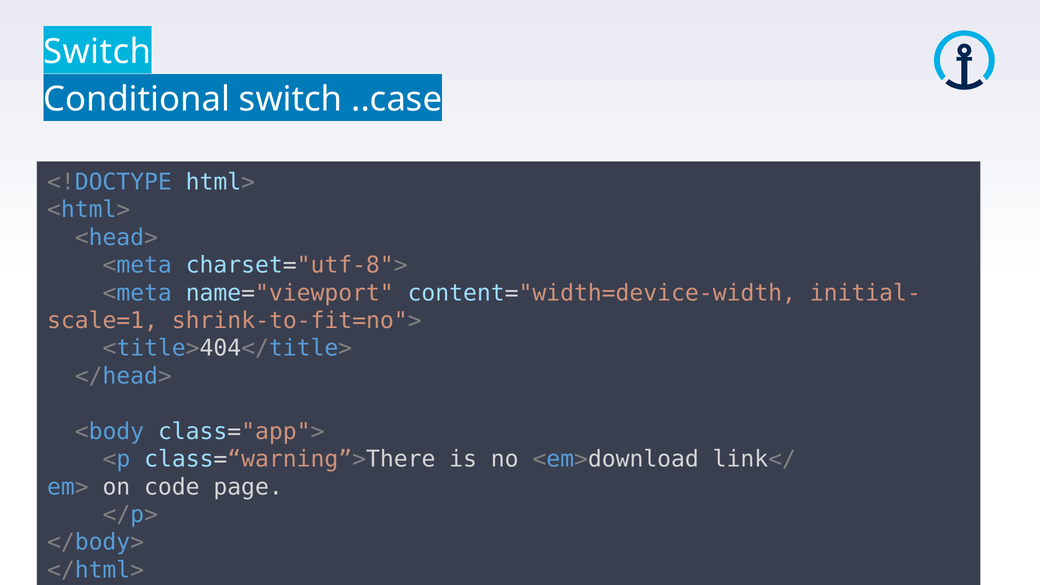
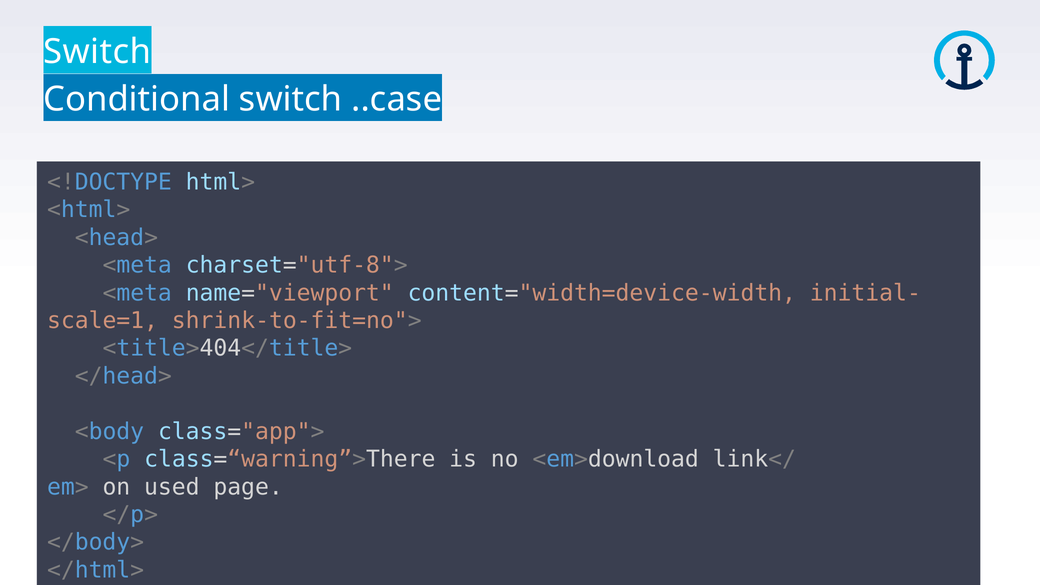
code: code -> used (172, 487)
